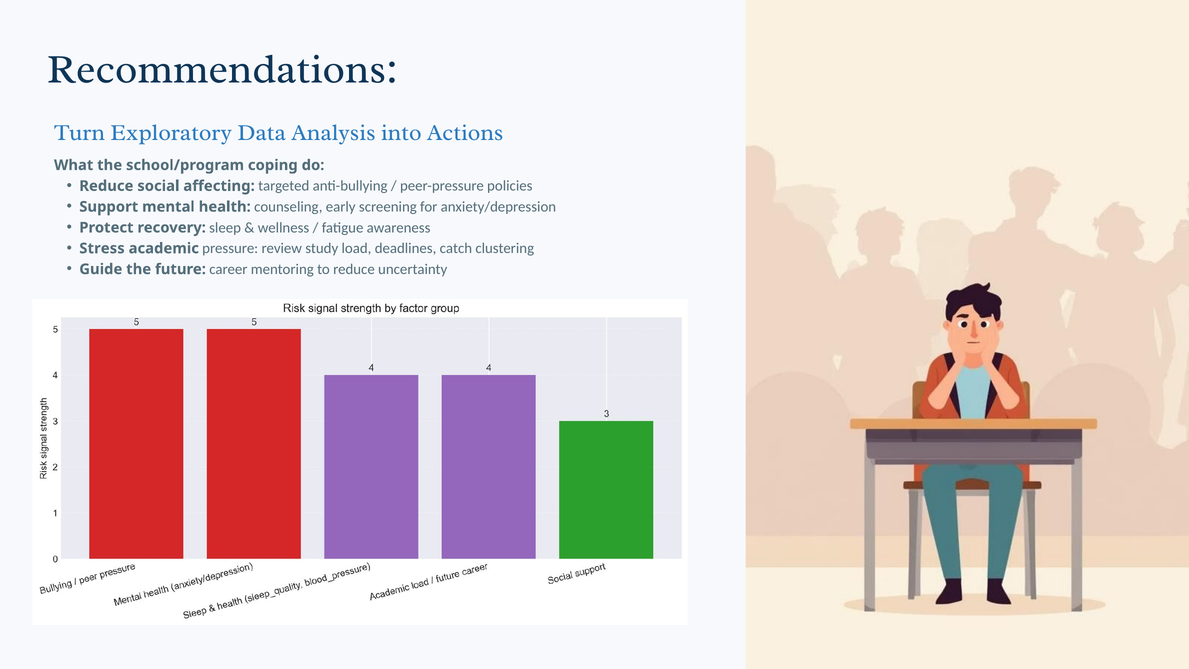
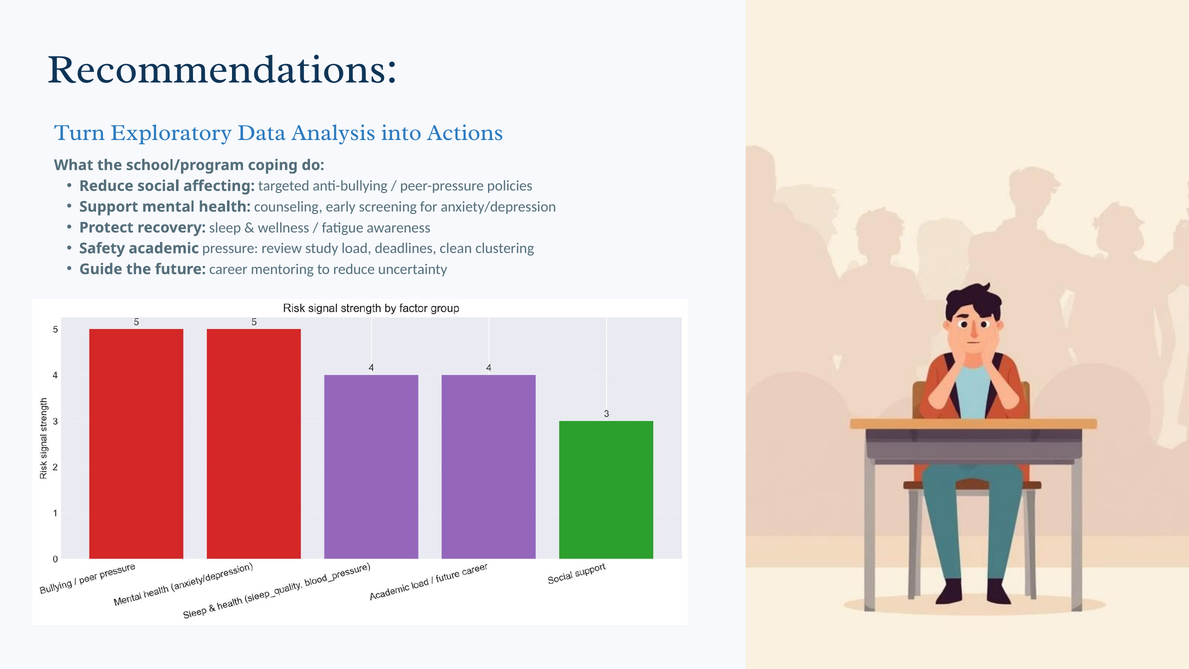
Stress: Stress -> Safety (102, 248)
catch: catch -> clean (456, 248)
